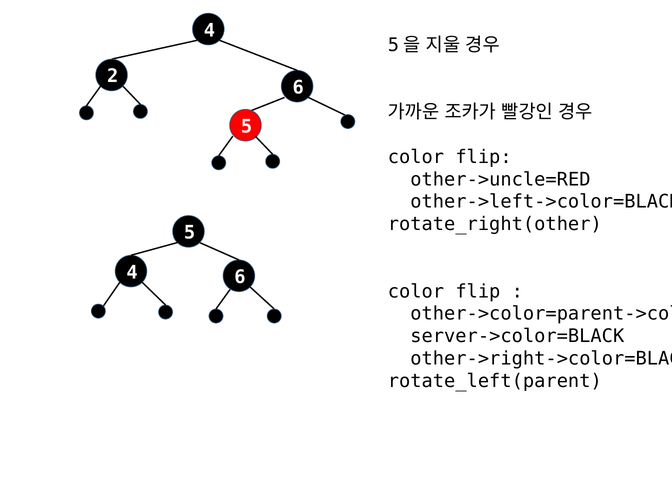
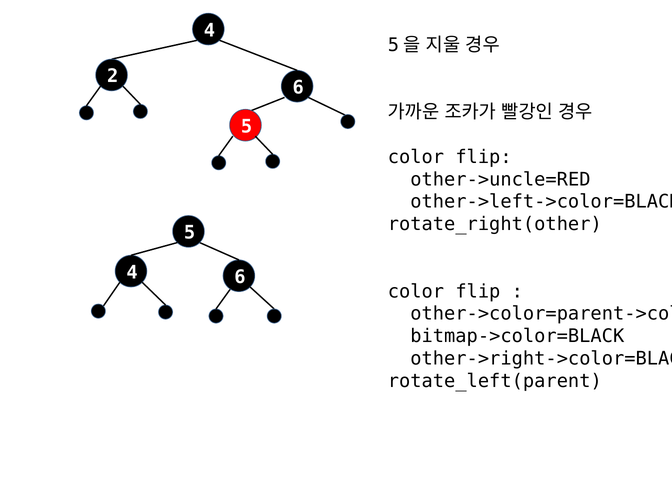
server->color=BLACK: server->color=BLACK -> bitmap->color=BLACK (517, 336)
